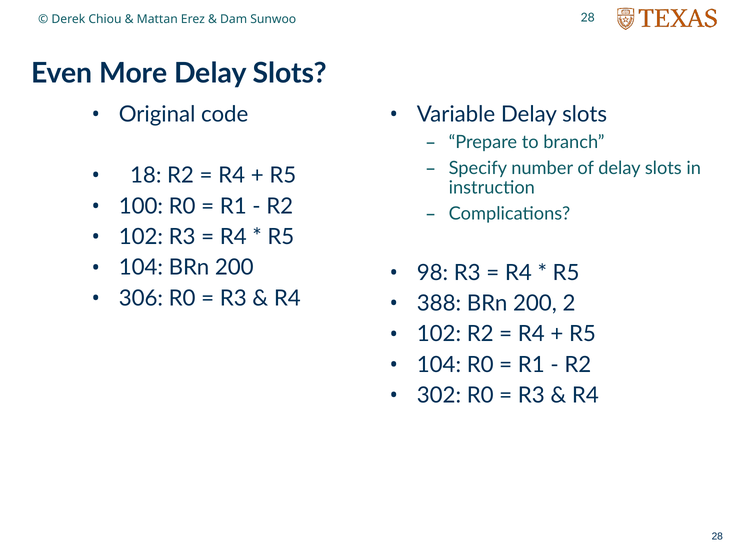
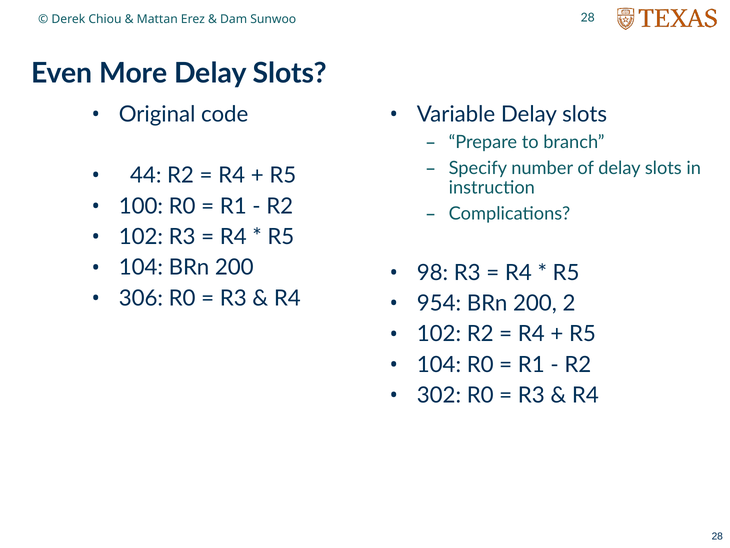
18: 18 -> 44 (146, 175)
388: 388 -> 954 (439, 303)
